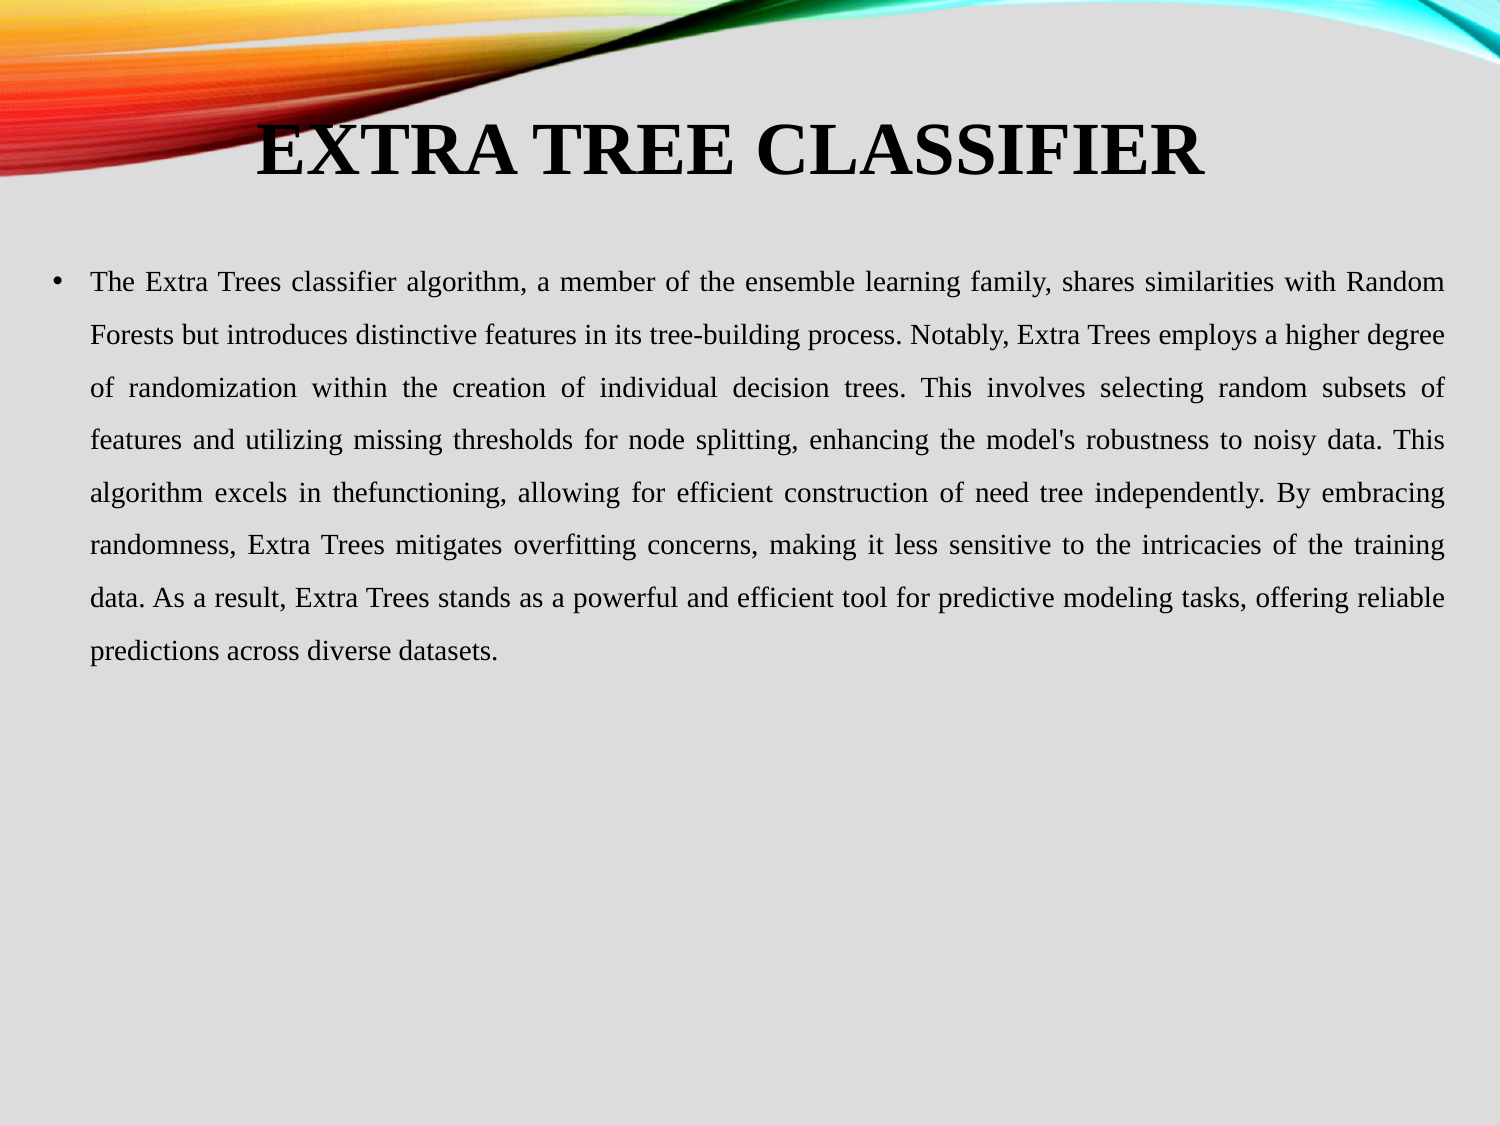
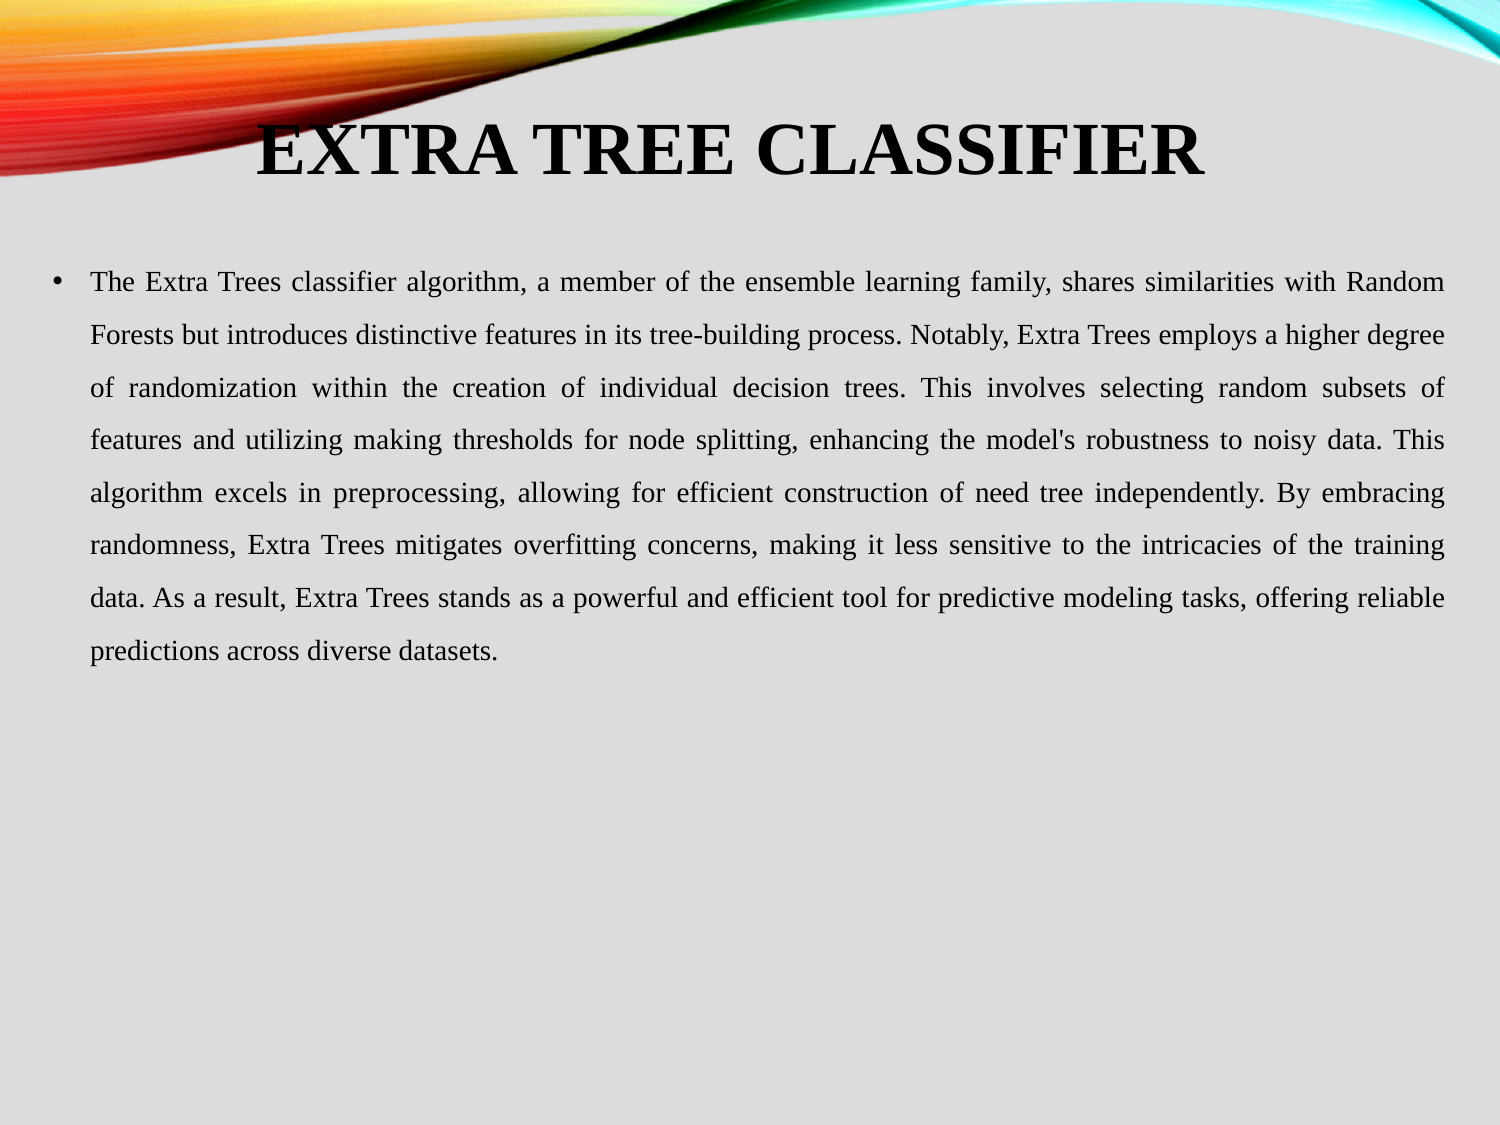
utilizing missing: missing -> making (398, 440)
thefunctioning: thefunctioning -> preprocessing (420, 493)
